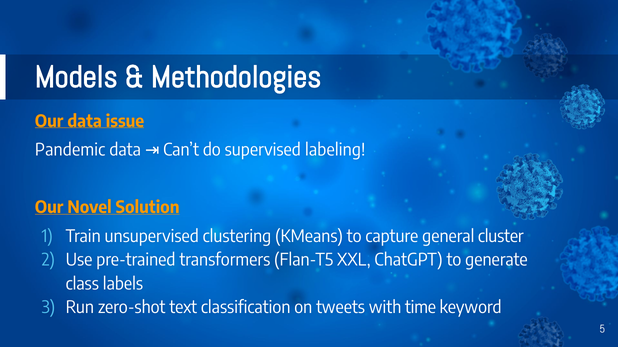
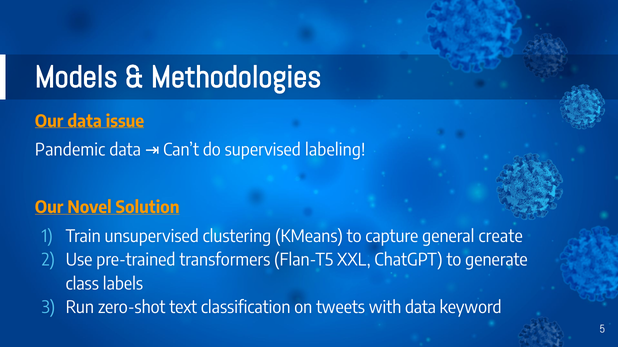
cluster: cluster -> create (501, 237)
with time: time -> data (421, 308)
